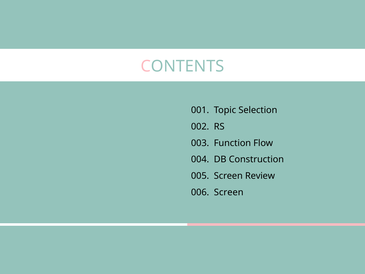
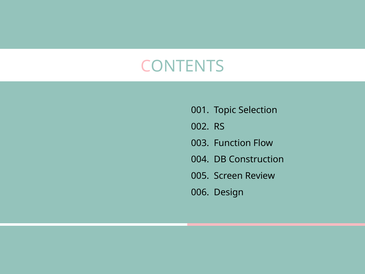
006 Screen: Screen -> Design (229, 192)
